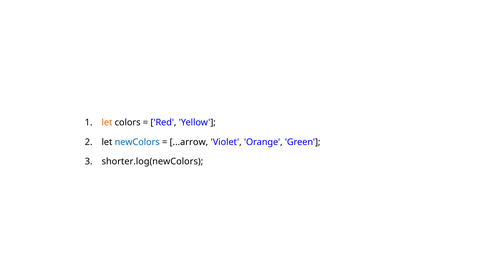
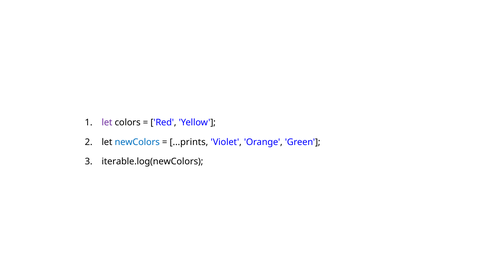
let colour: orange -> purple (107, 123)
...arrow: ...arrow -> ...prints (189, 142)
shorter.log(newColors: shorter.log(newColors -> iterable.log(newColors (152, 162)
